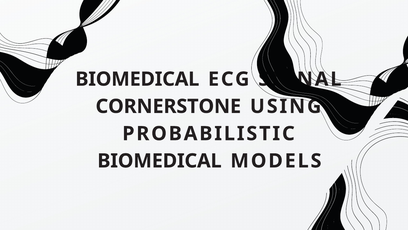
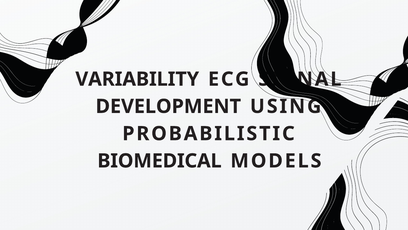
BIOMEDICAL: BIOMEDICAL -> VARIABILITY (137, 79)
CORNERSTONE: CORNERSTONE -> DEVELOPMENT (168, 106)
